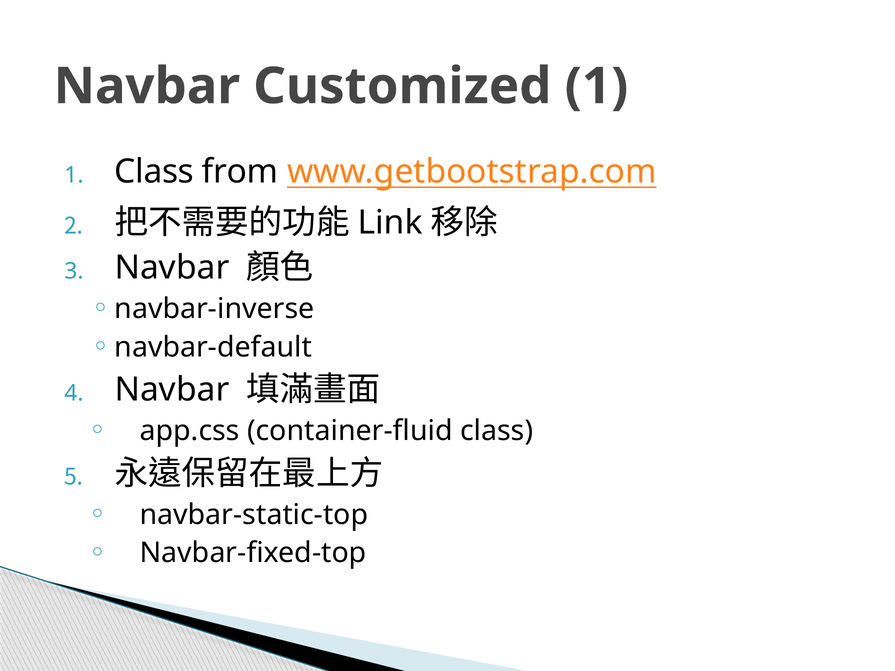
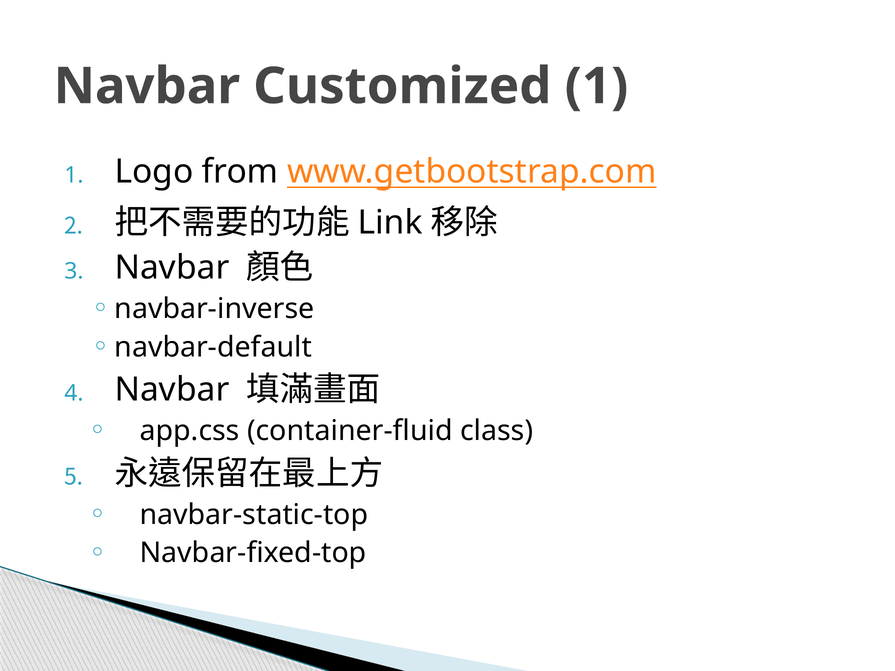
1 Class: Class -> Logo (154, 172)
